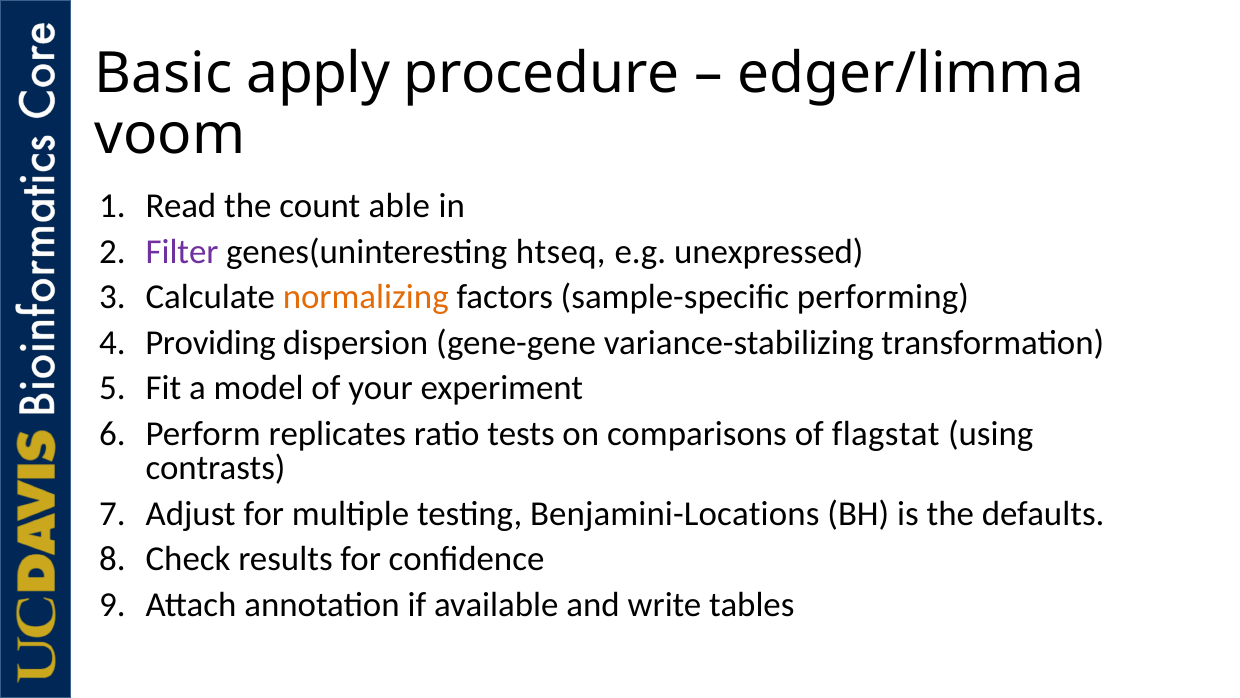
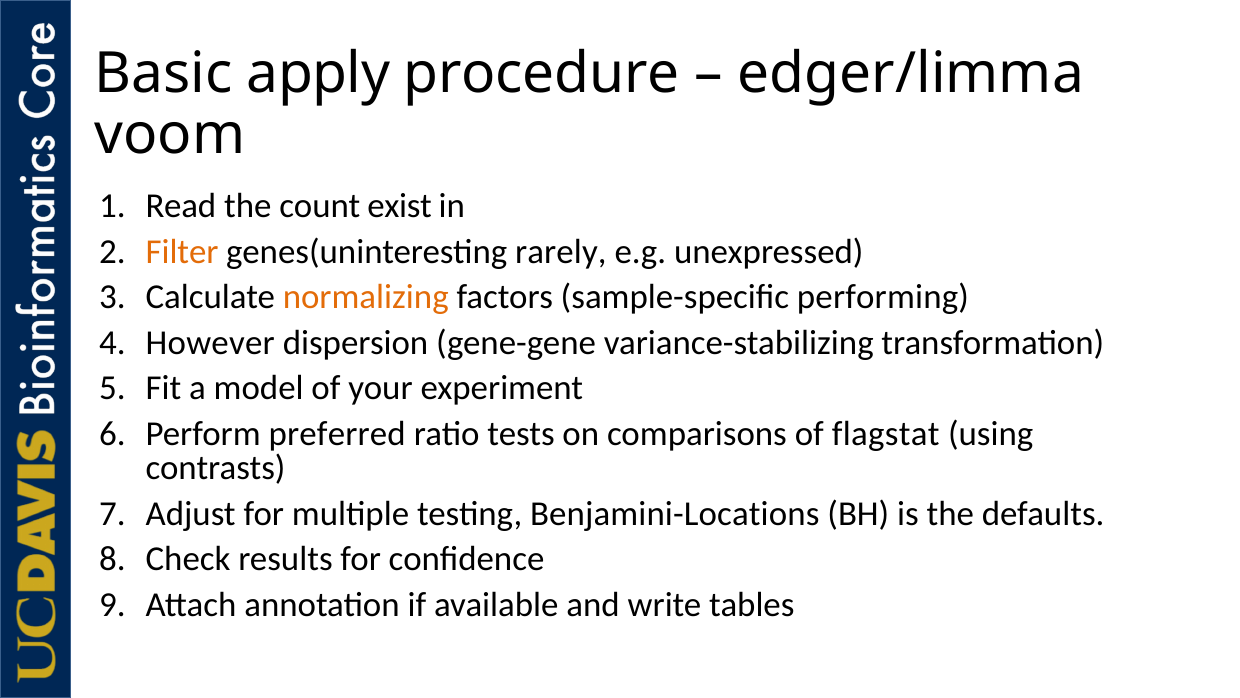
able: able -> exist (400, 206)
Filter colour: purple -> orange (182, 251)
htseq: htseq -> rarely (561, 251)
Providing: Providing -> However (210, 343)
replicates: replicates -> preferred (337, 434)
